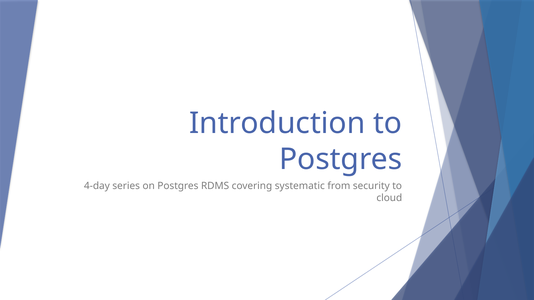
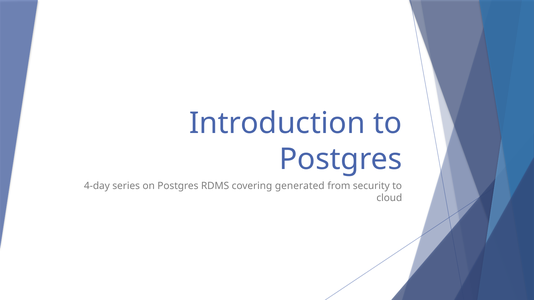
systematic: systematic -> generated (300, 186)
